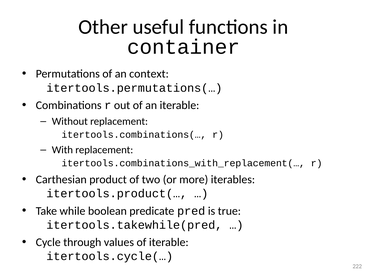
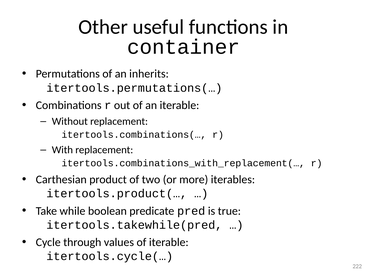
context: context -> inherits (149, 74)
